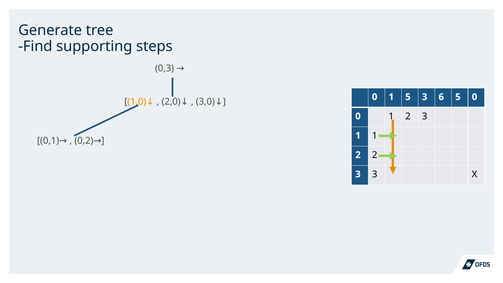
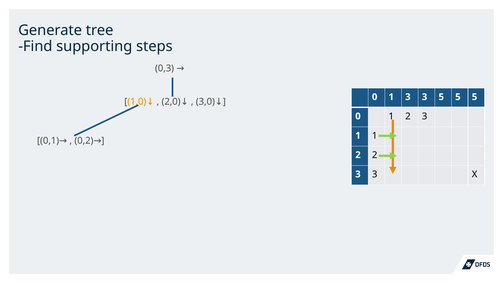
1 5: 5 -> 3 (408, 97)
3 6: 6 -> 5 (441, 97)
0: 0 -> 5 (475, 97)
